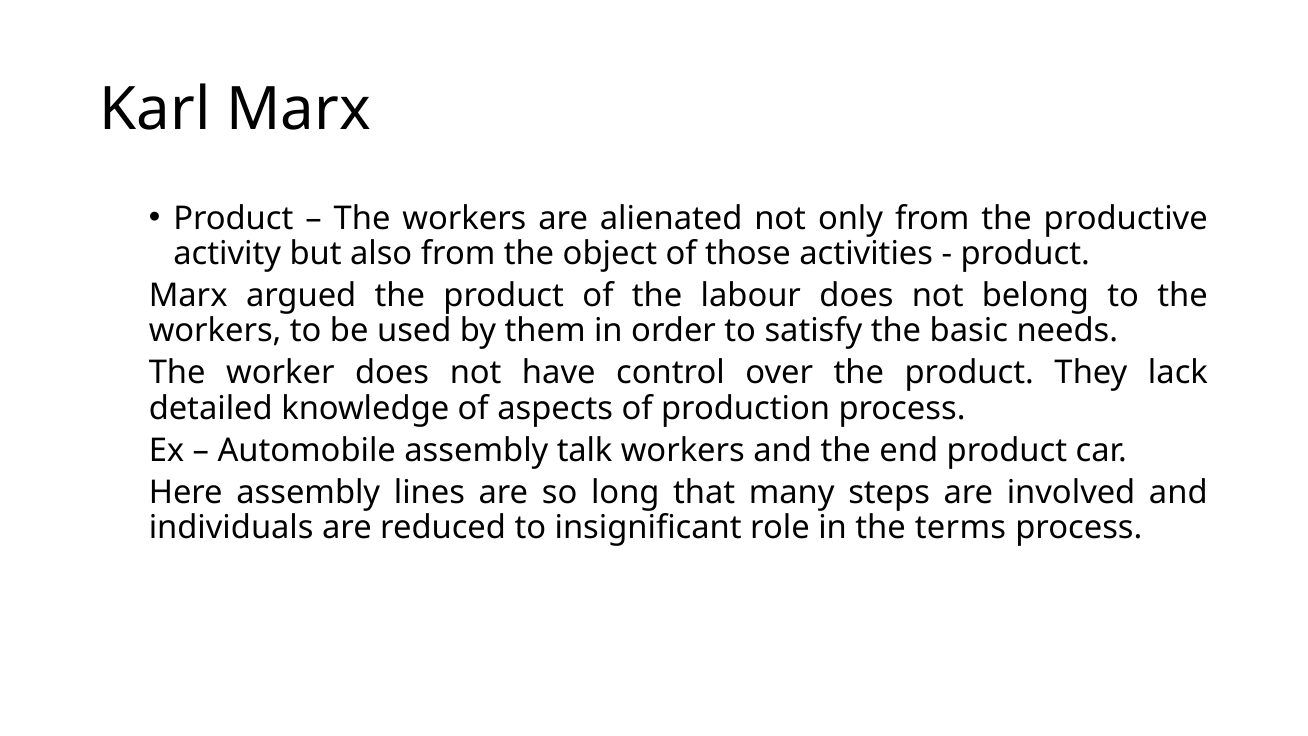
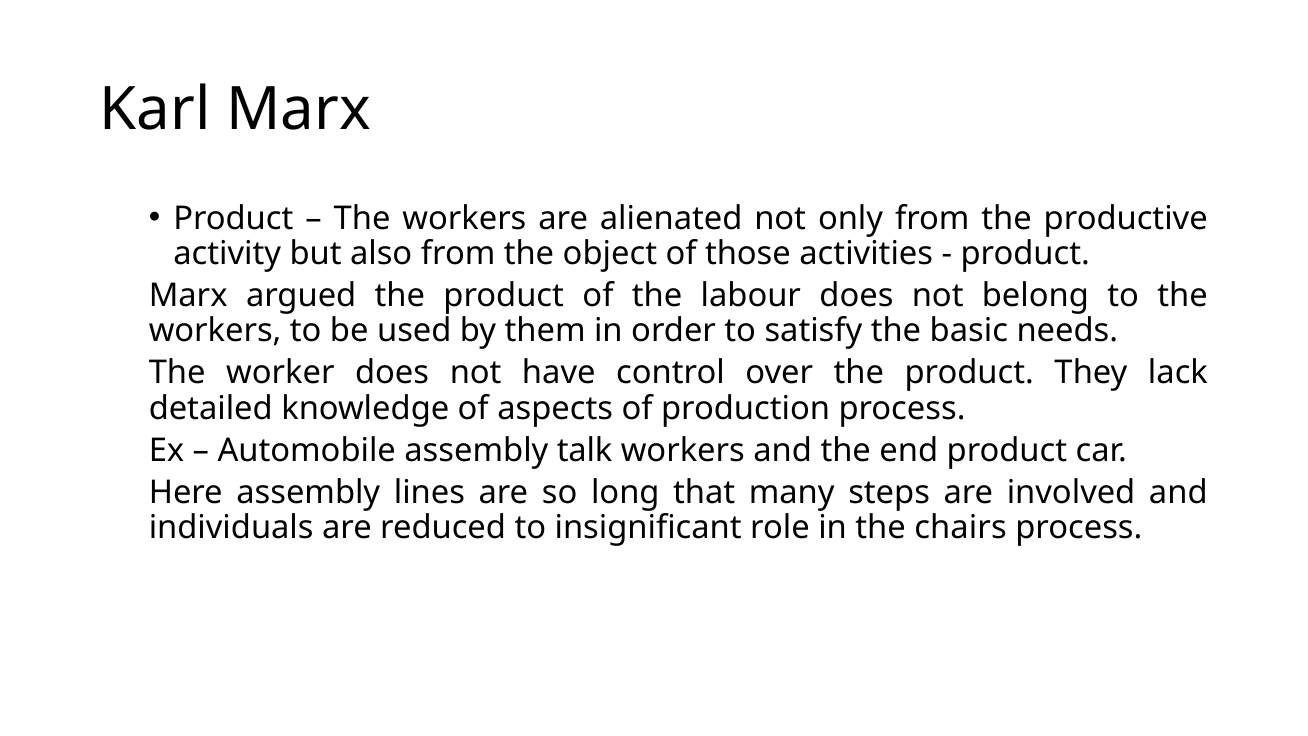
terms: terms -> chairs (961, 528)
